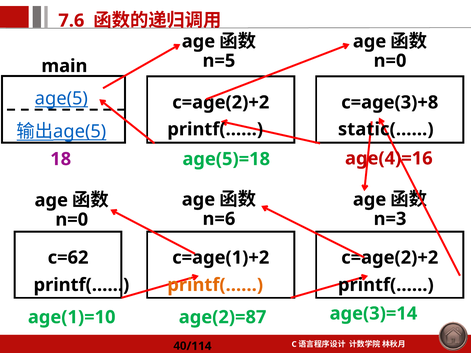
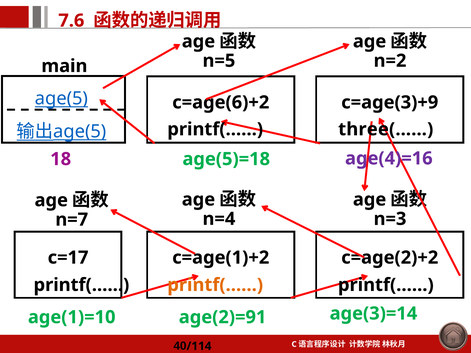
n=0: n=0 -> n=2 (390, 61)
c=age(2)+2: c=age(2)+2 -> c=age(6)+2 (221, 102)
c=age(3)+8: c=age(3)+8 -> c=age(3)+9 (390, 102)
static(……: static(…… -> three(…… (386, 129)
age(4)=16 colour: red -> purple (389, 159)
n=6: n=6 -> n=4 (219, 219)
n=0: n=0 -> n=7 (72, 220)
c=62: c=62 -> c=17 (68, 258)
age(2)=87: age(2)=87 -> age(2)=91 (223, 317)
